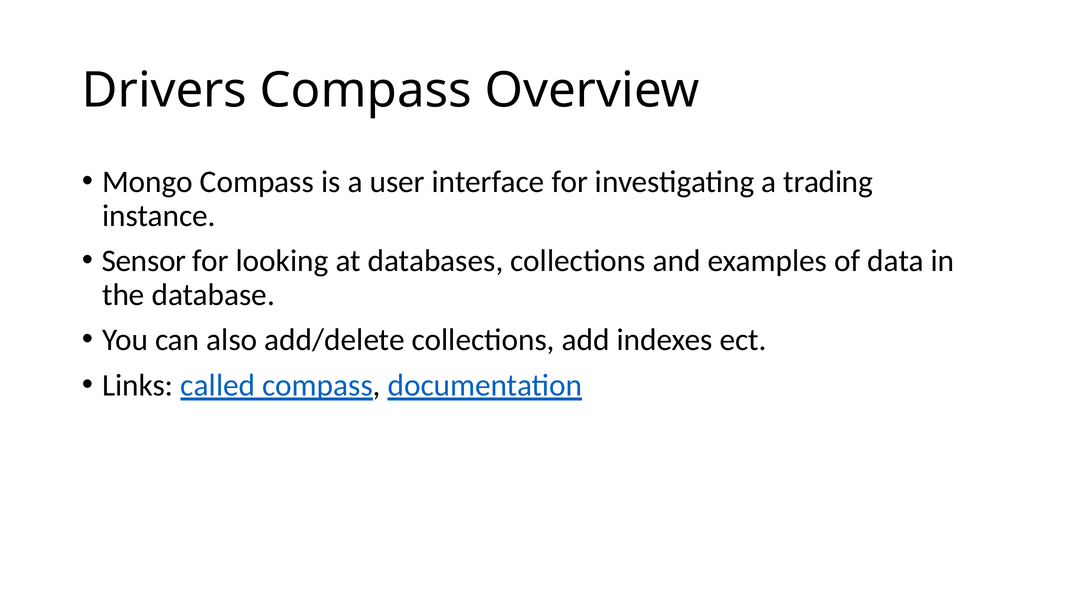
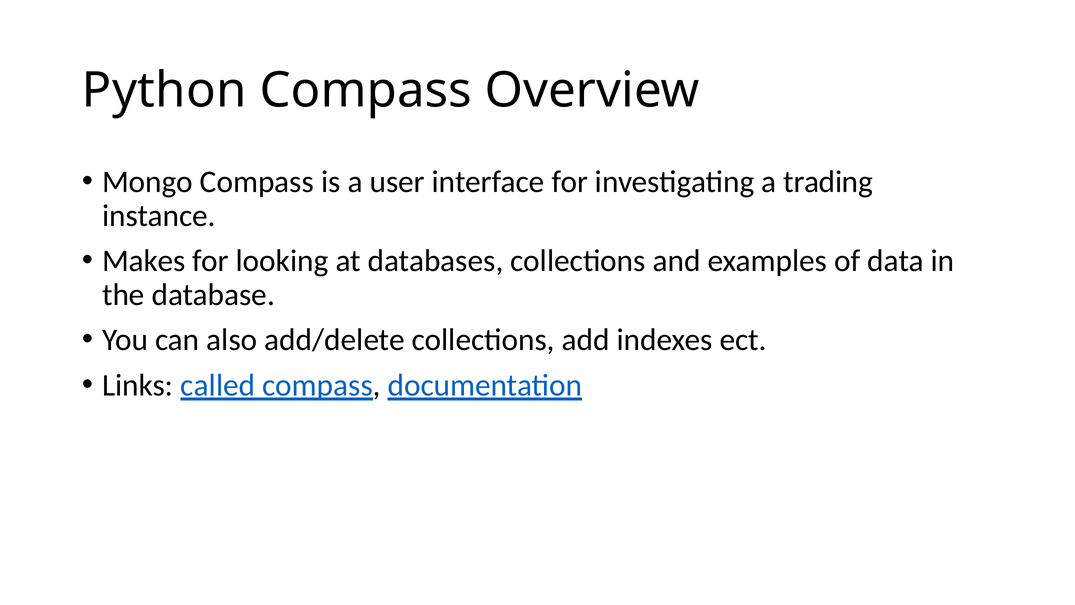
Drivers: Drivers -> Python (164, 90)
Sensor: Sensor -> Makes (144, 261)
